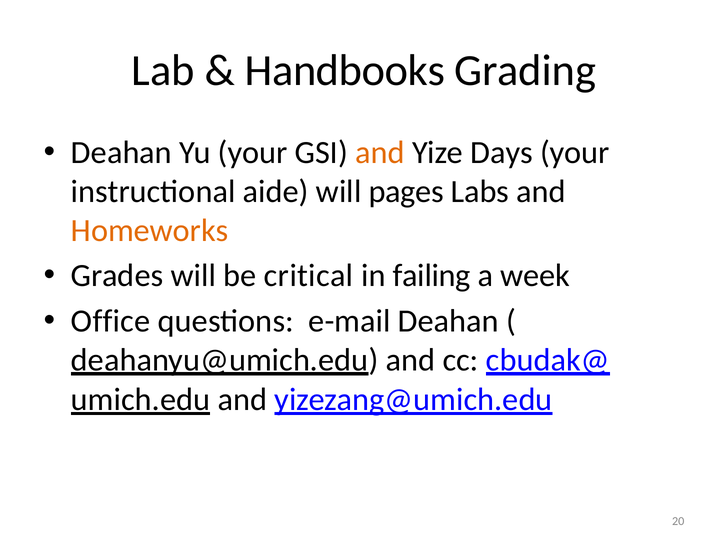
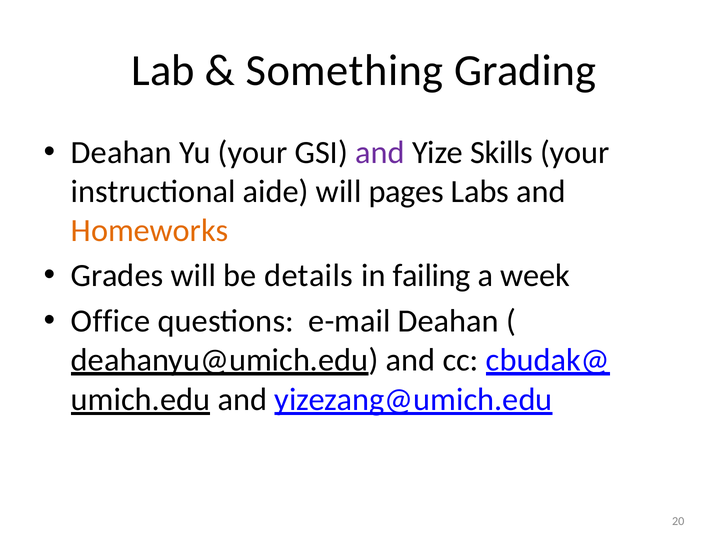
Handbooks: Handbooks -> Something (345, 70)
and colour: orange -> purple (380, 153)
Days: Days -> Skills (502, 153)
critical: critical -> details (309, 276)
